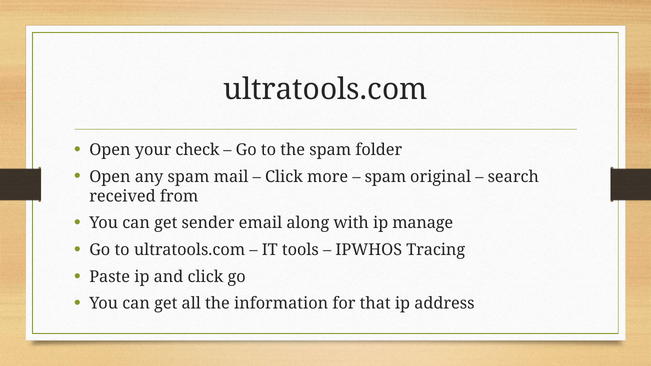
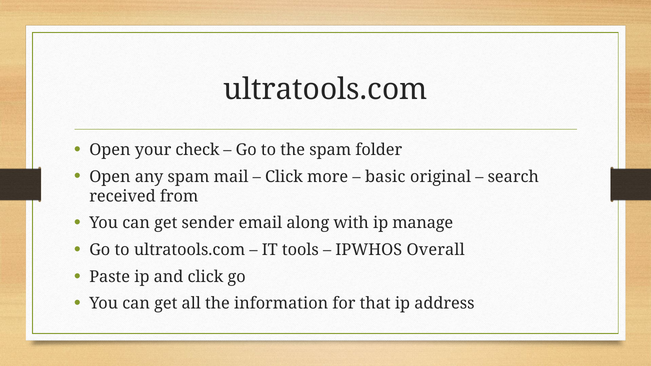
spam: spam -> basic (385, 177)
Tracing: Tracing -> Overall (436, 250)
